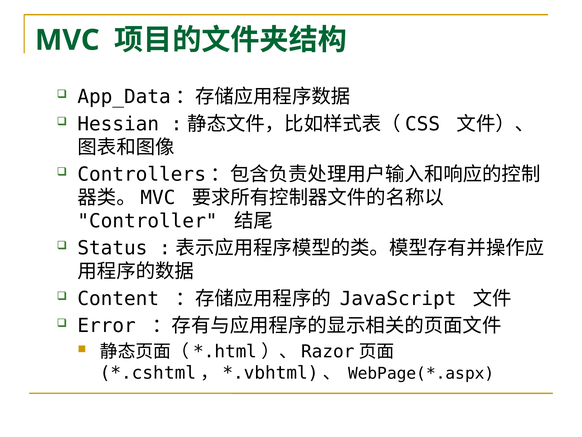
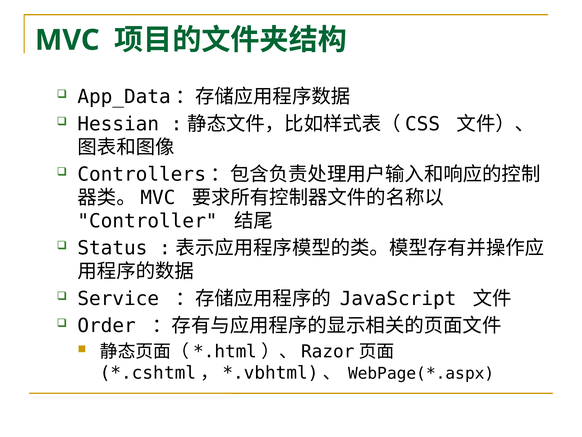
Content: Content -> Service (118, 298)
Error: Error -> Order (107, 326)
